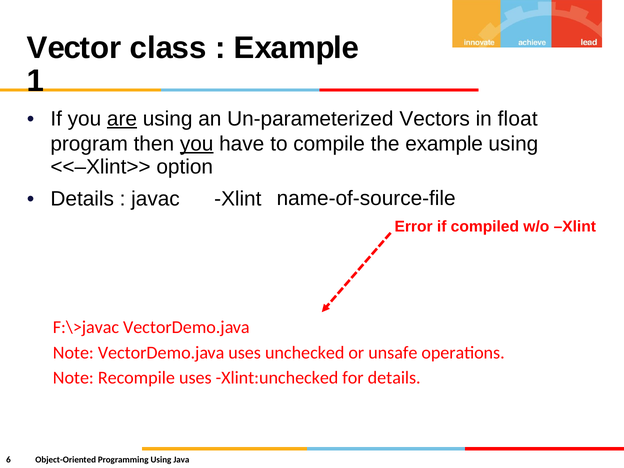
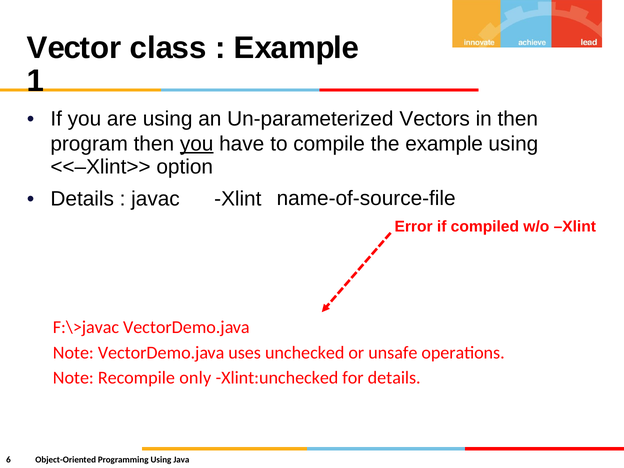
are underline: present -> none (122, 119)
in float: float -> then (518, 119)
Recompile uses: uses -> only (195, 378)
